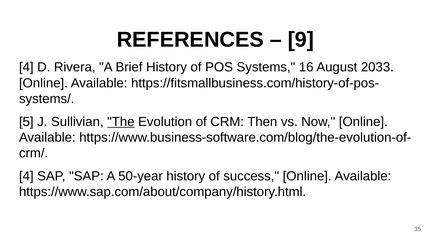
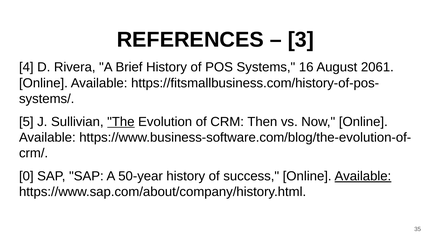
9: 9 -> 3 (301, 40)
2033: 2033 -> 2061 (377, 67)
4: 4 -> 0 (26, 176)
Available underline: none -> present (363, 176)
